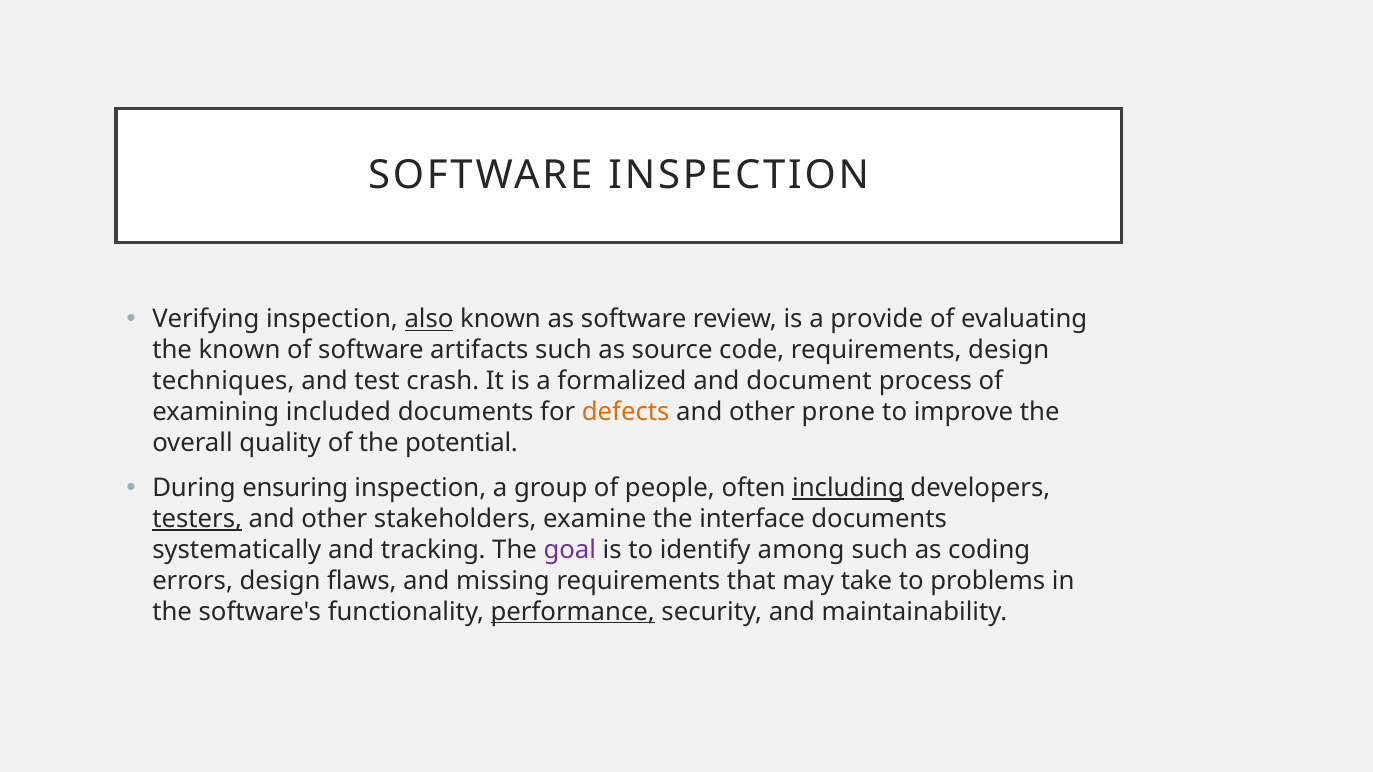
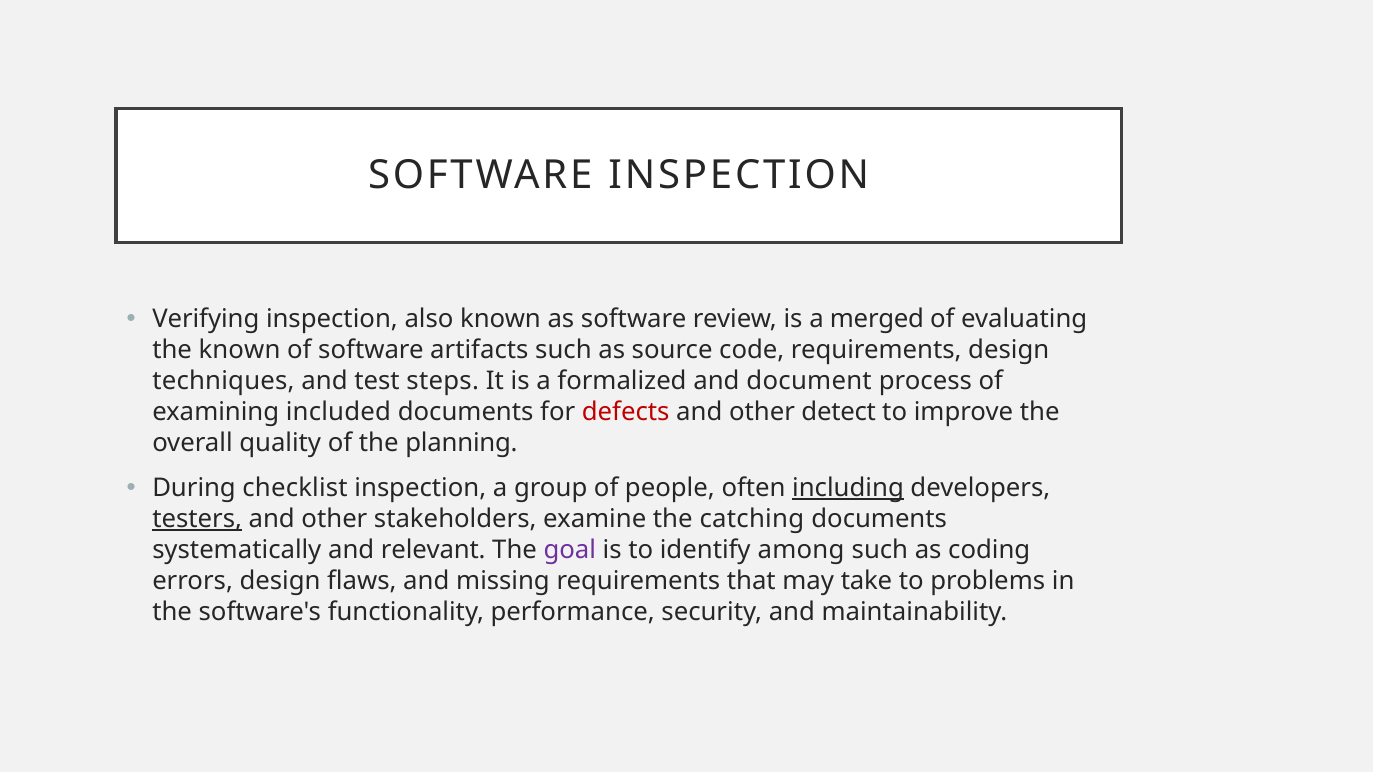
also underline: present -> none (429, 319)
provide: provide -> merged (877, 319)
crash: crash -> steps (443, 381)
defects colour: orange -> red (626, 412)
prone: prone -> detect (839, 412)
potential: potential -> planning (461, 443)
ensuring: ensuring -> checklist (295, 488)
interface: interface -> catching (752, 519)
tracking: tracking -> relevant (433, 550)
performance underline: present -> none (573, 612)
